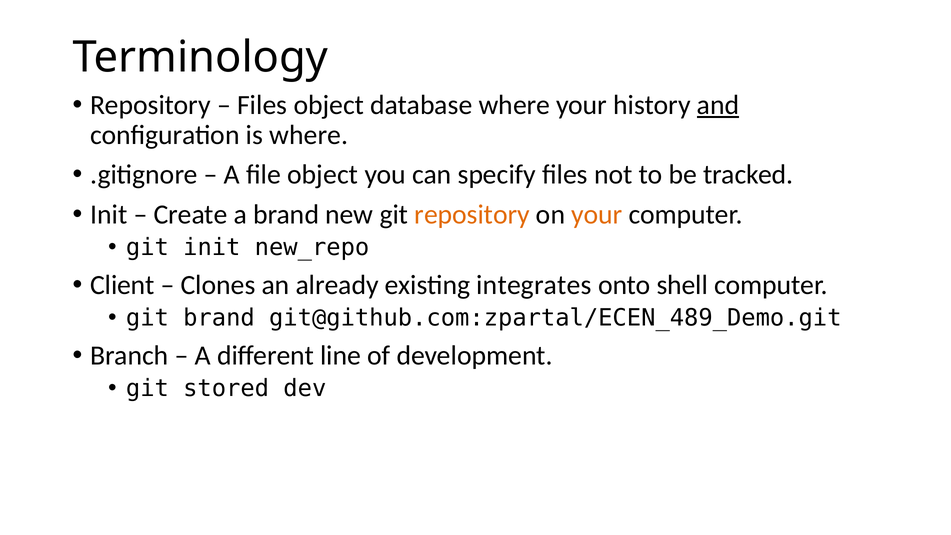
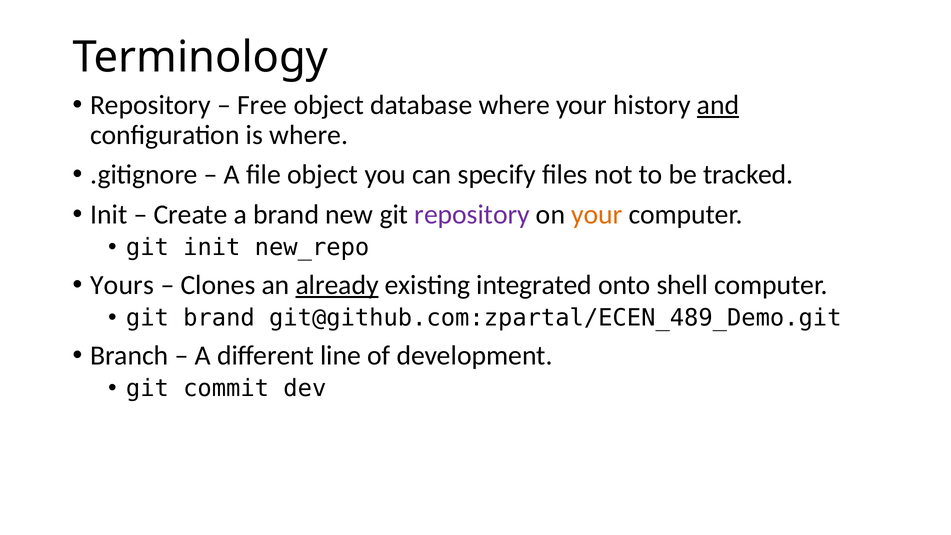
Files: Files -> Free (262, 105)
repository colour: orange -> purple (472, 215)
Client: Client -> Yours (122, 285)
already underline: none -> present (337, 285)
integrates: integrates -> integrated (534, 285)
stored: stored -> commit (226, 388)
